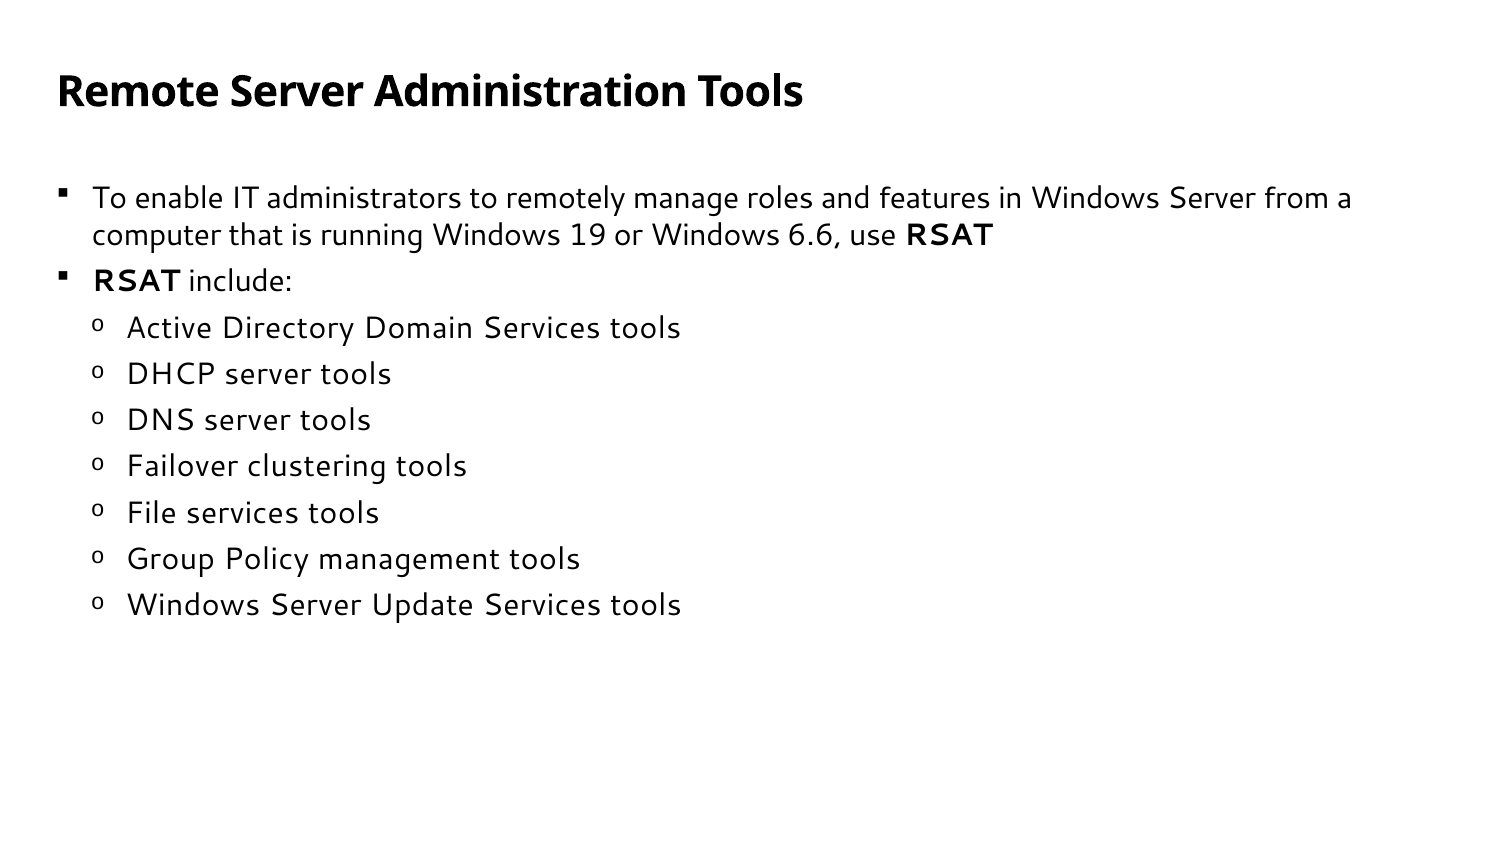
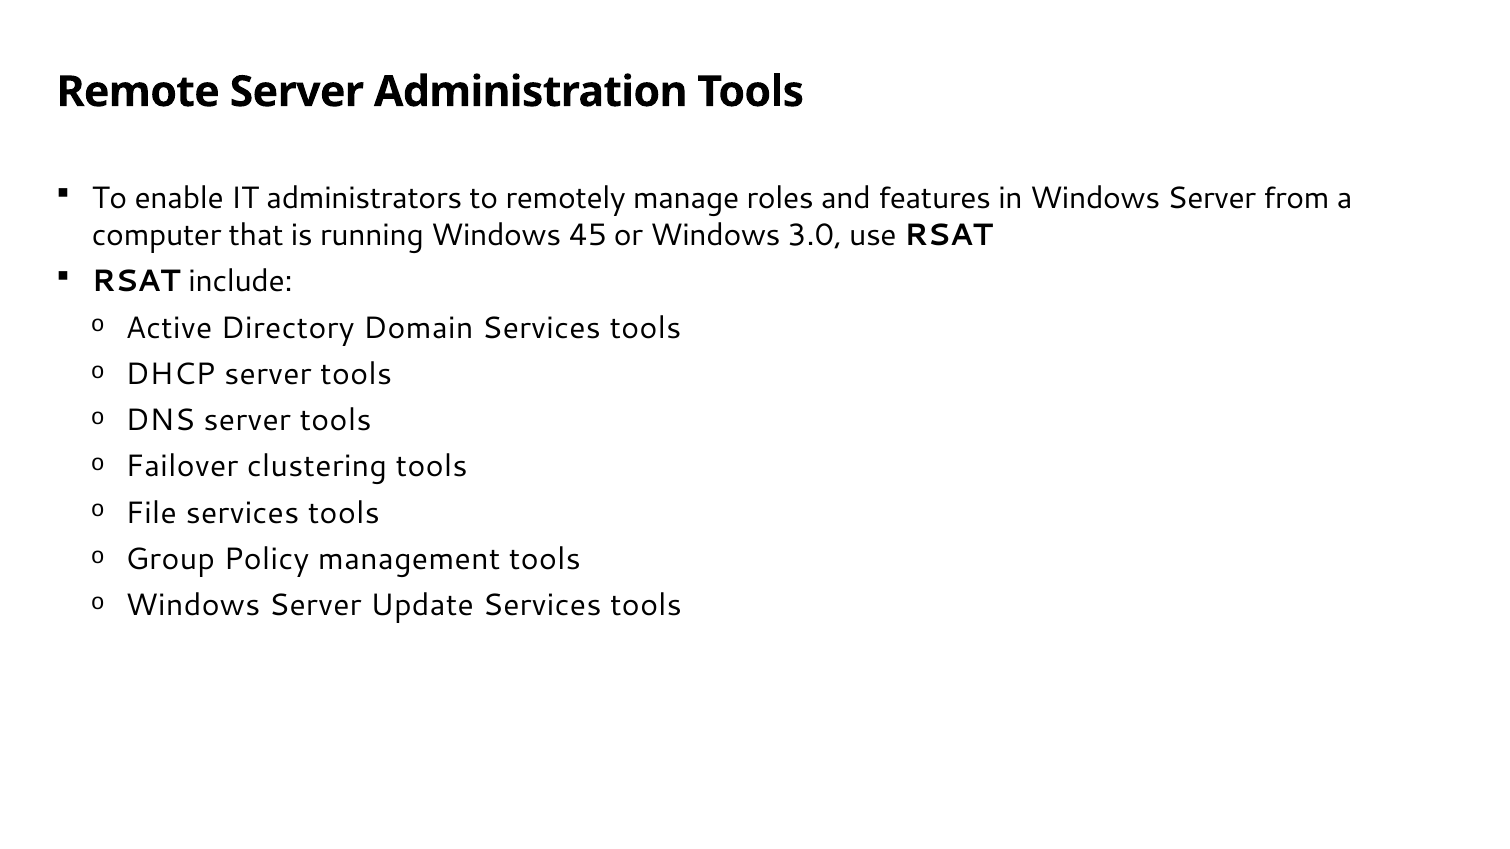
19: 19 -> 45 (588, 235)
6.6: 6.6 -> 3.0 (815, 235)
